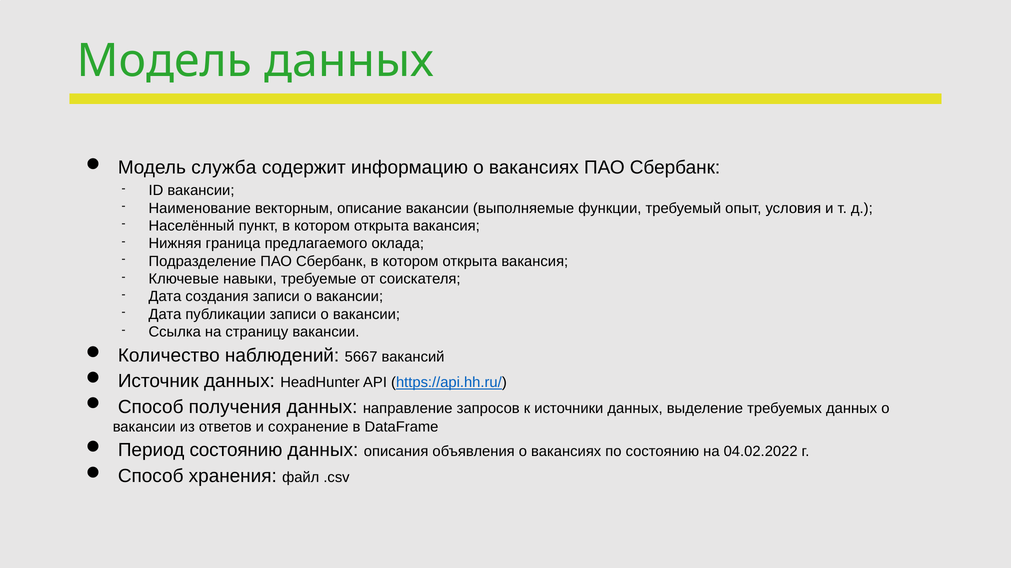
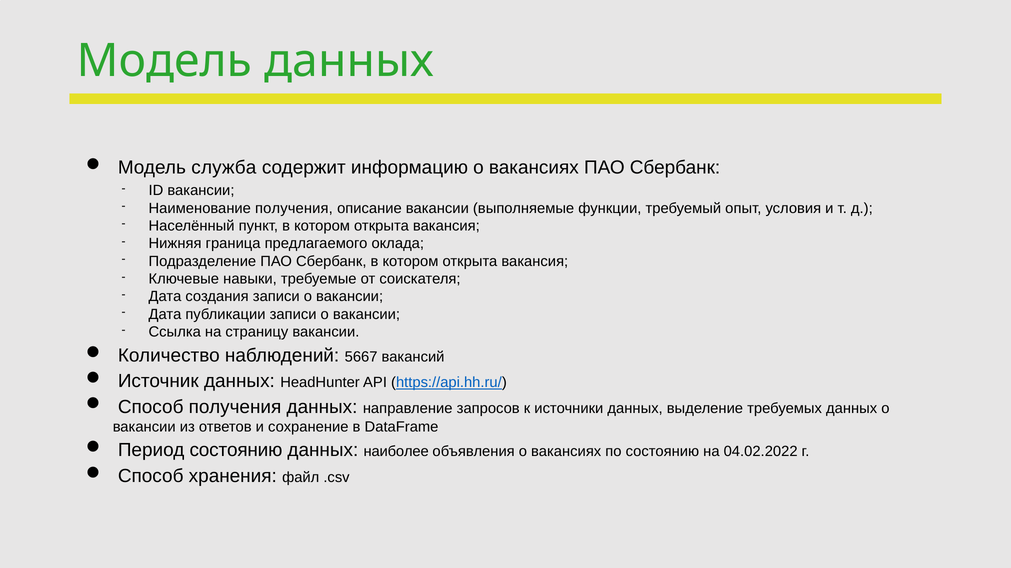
Наименование векторным: векторным -> получения (294, 208)
описания: описания -> наиболее (396, 452)
